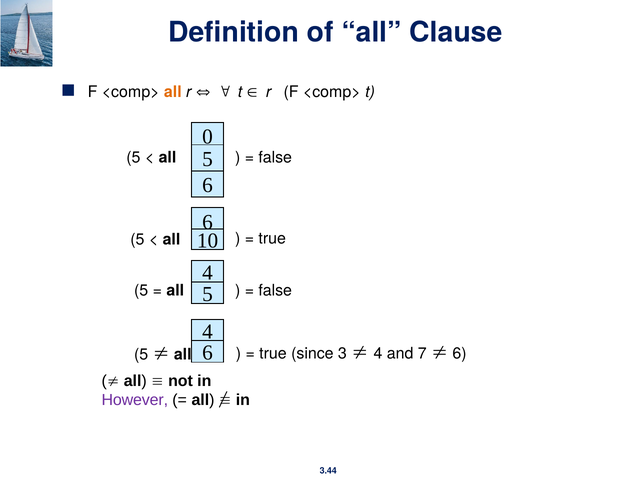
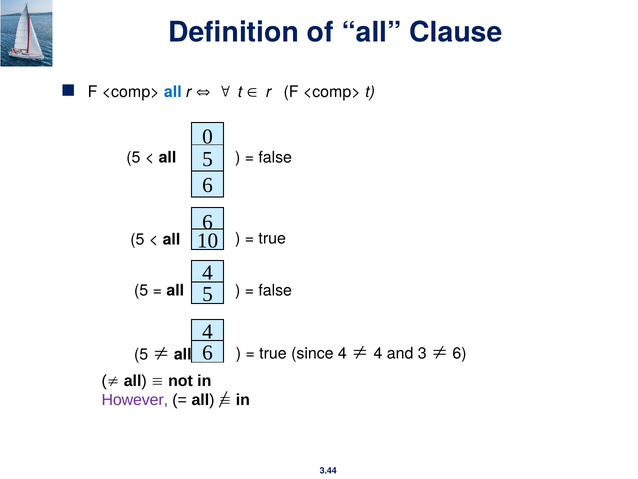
all colour: orange -> blue (173, 92)
since 3: 3 -> 4 (342, 353)
7: 7 -> 3 (422, 353)
